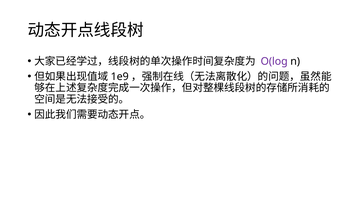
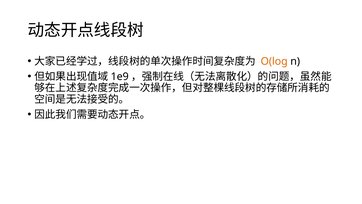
O(log colour: purple -> orange (274, 61)
